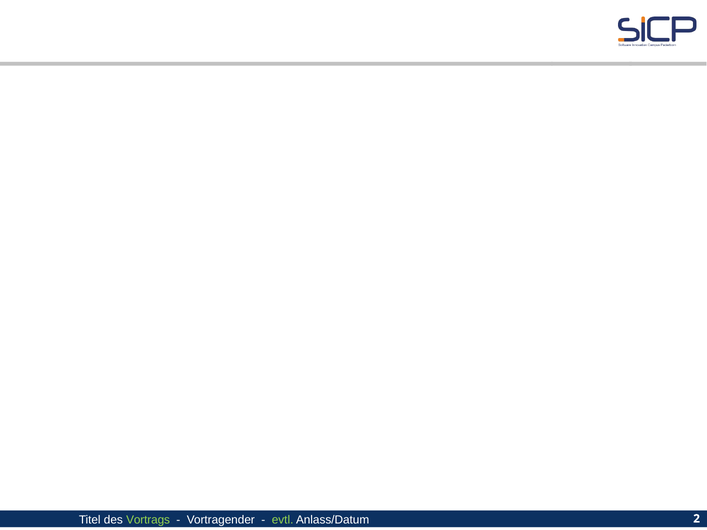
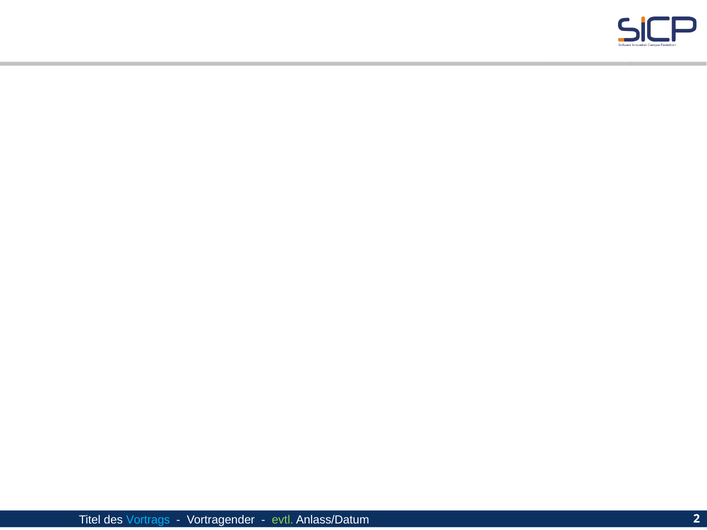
Vortrags colour: light green -> light blue (148, 520)
